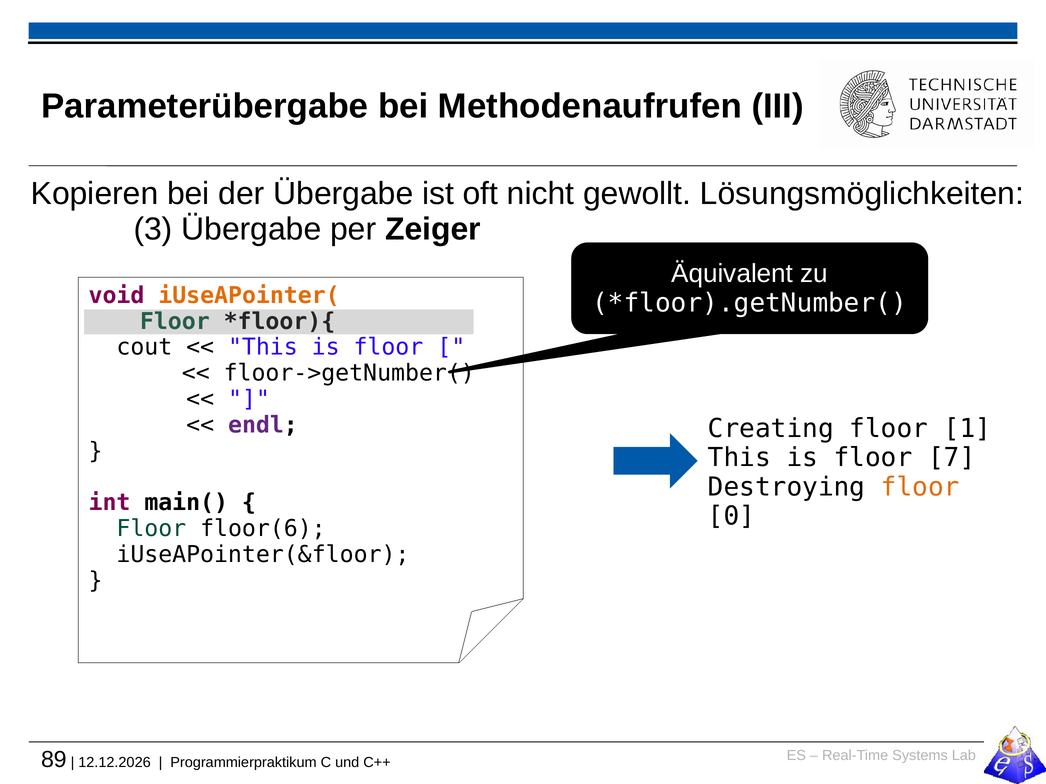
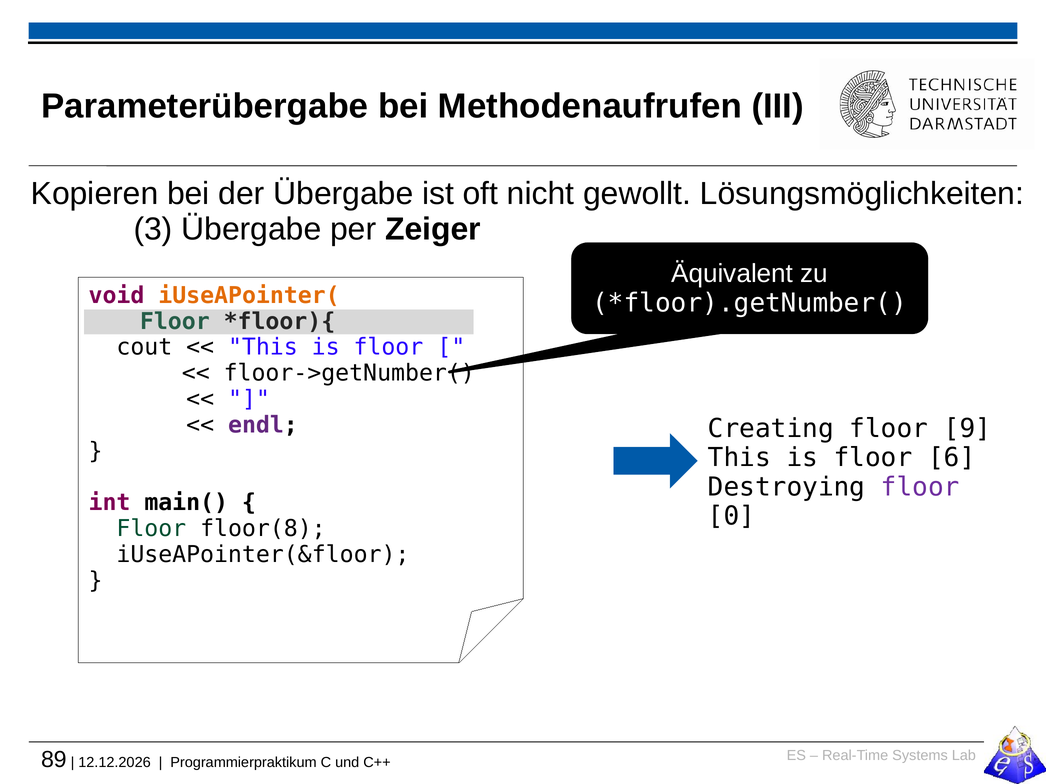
1: 1 -> 9 (967, 429)
7: 7 -> 6 (952, 458)
floor colour: orange -> purple (920, 487)
floor(6: floor(6 -> floor(8 (263, 529)
